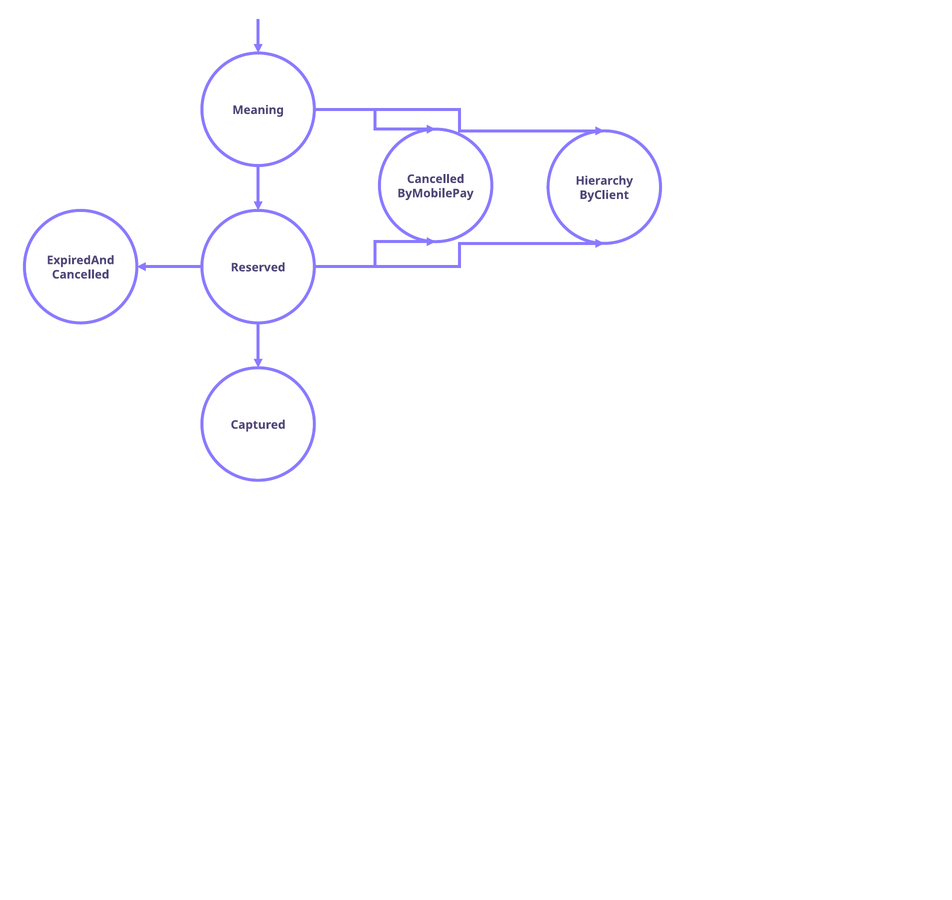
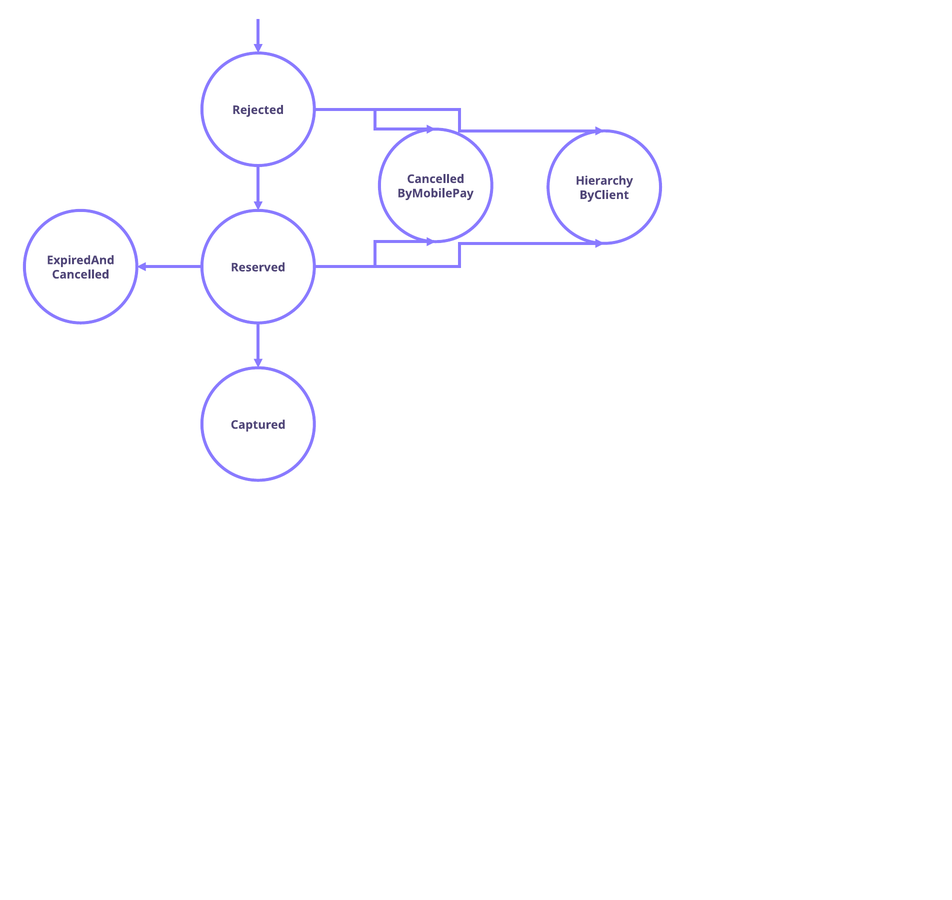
Meaning: Meaning -> Rejected (258, 110)
